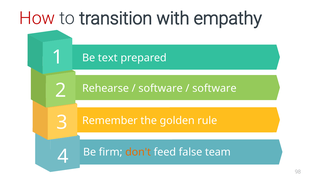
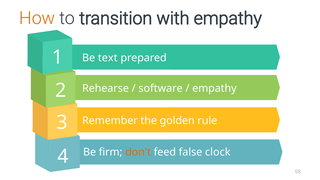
How colour: red -> orange (37, 18)
software: software -> empathy (214, 88)
team: team -> clock (218, 152)
